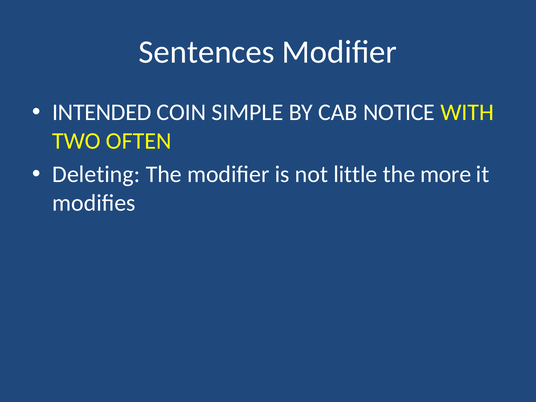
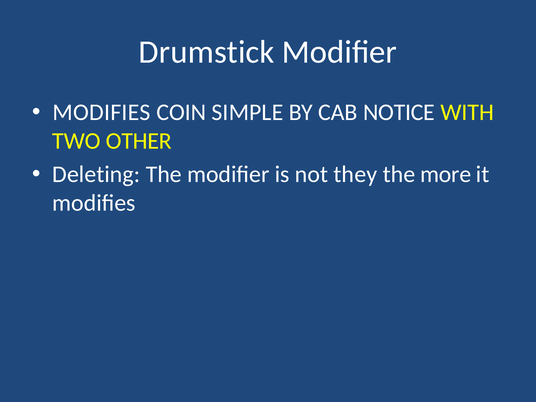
Sentences: Sentences -> Drumstick (207, 52)
INTENDED: INTENDED -> MODIFIES (102, 112)
OFTEN: OFTEN -> OTHER (139, 141)
little: little -> they (355, 174)
